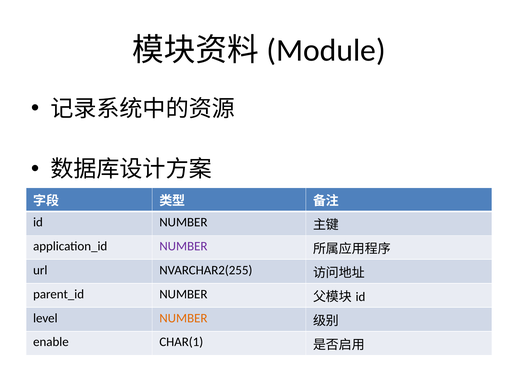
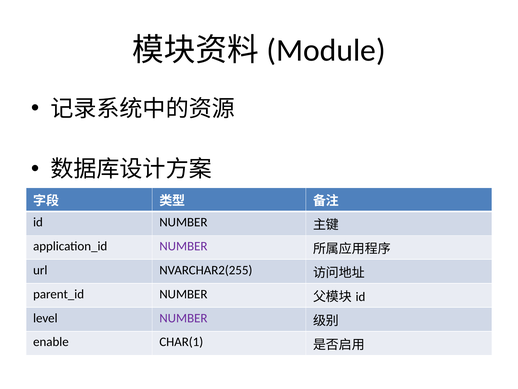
NUMBER colour: orange -> purple (183, 318)
